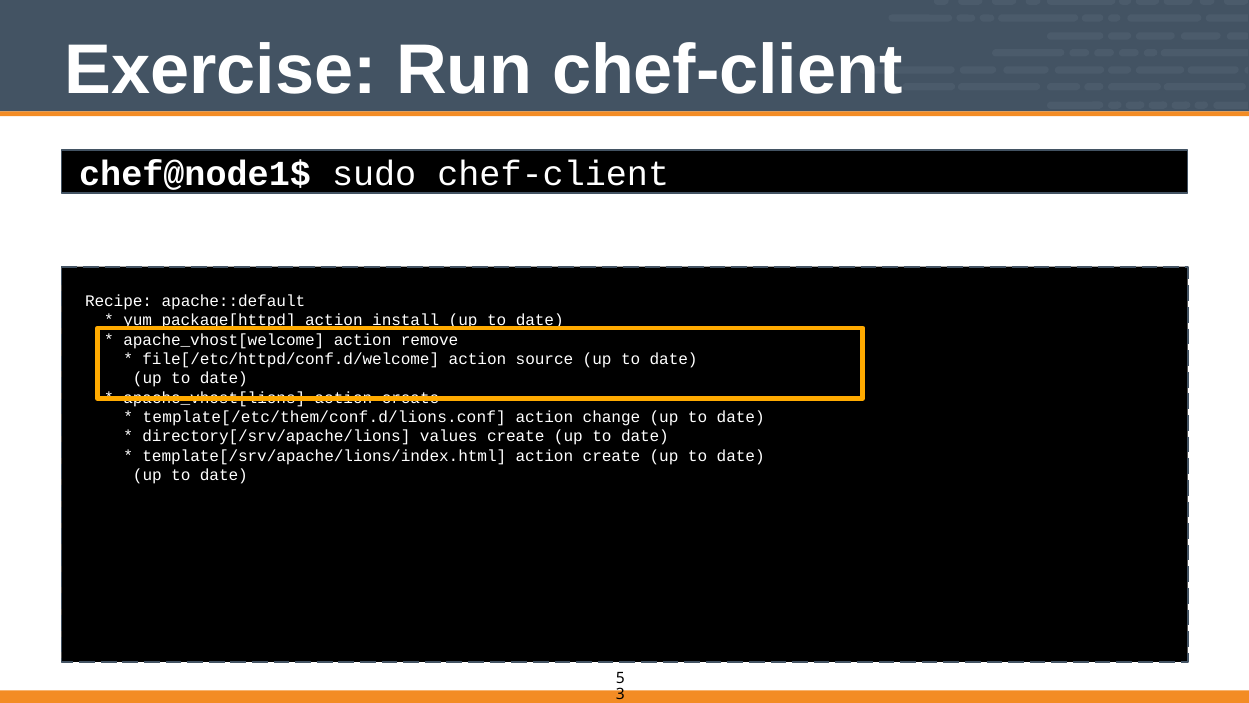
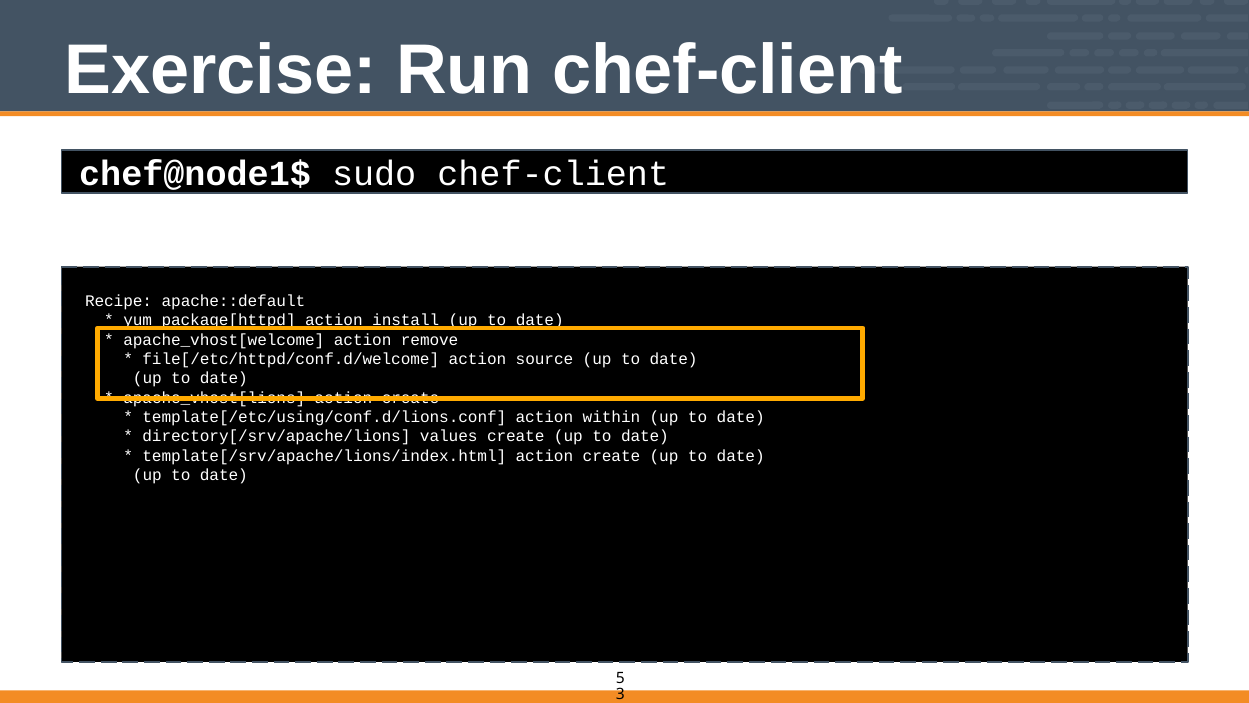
template[/etc/them/conf.d/lions.conf: template[/etc/them/conf.d/lions.conf -> template[/etc/using/conf.d/lions.conf (324, 417)
change: change -> within (612, 417)
